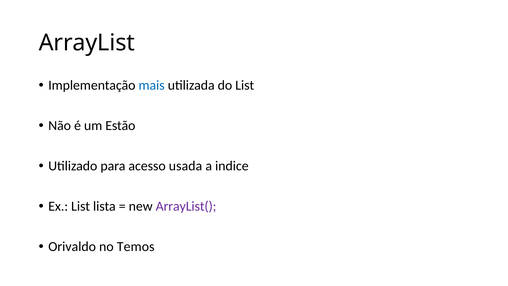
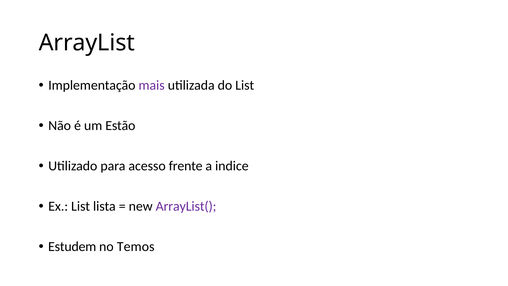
mais colour: blue -> purple (152, 85)
usada: usada -> frente (186, 166)
Orivaldo: Orivaldo -> Estudem (72, 246)
